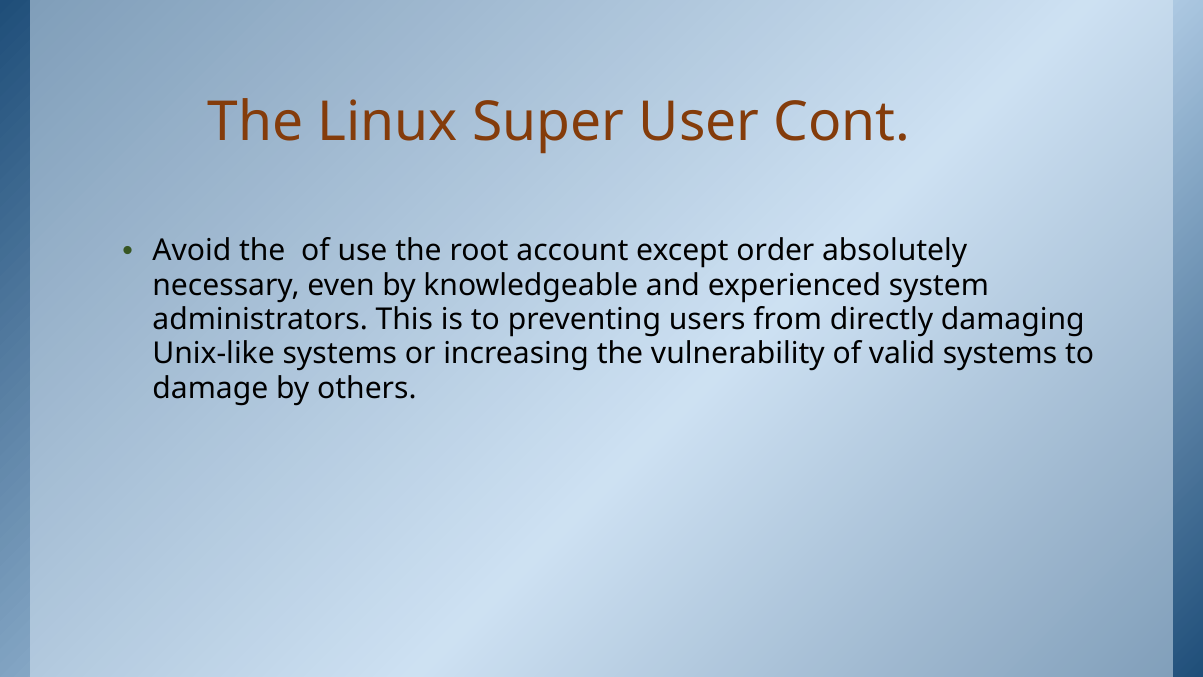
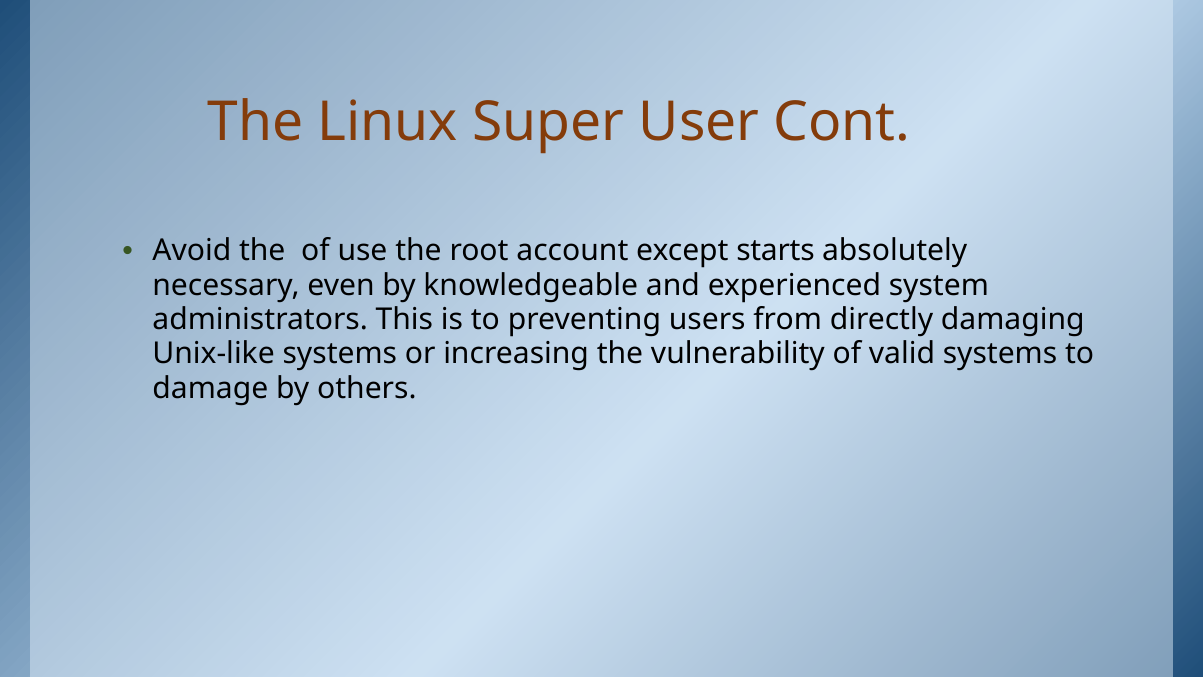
order: order -> starts (775, 251)
